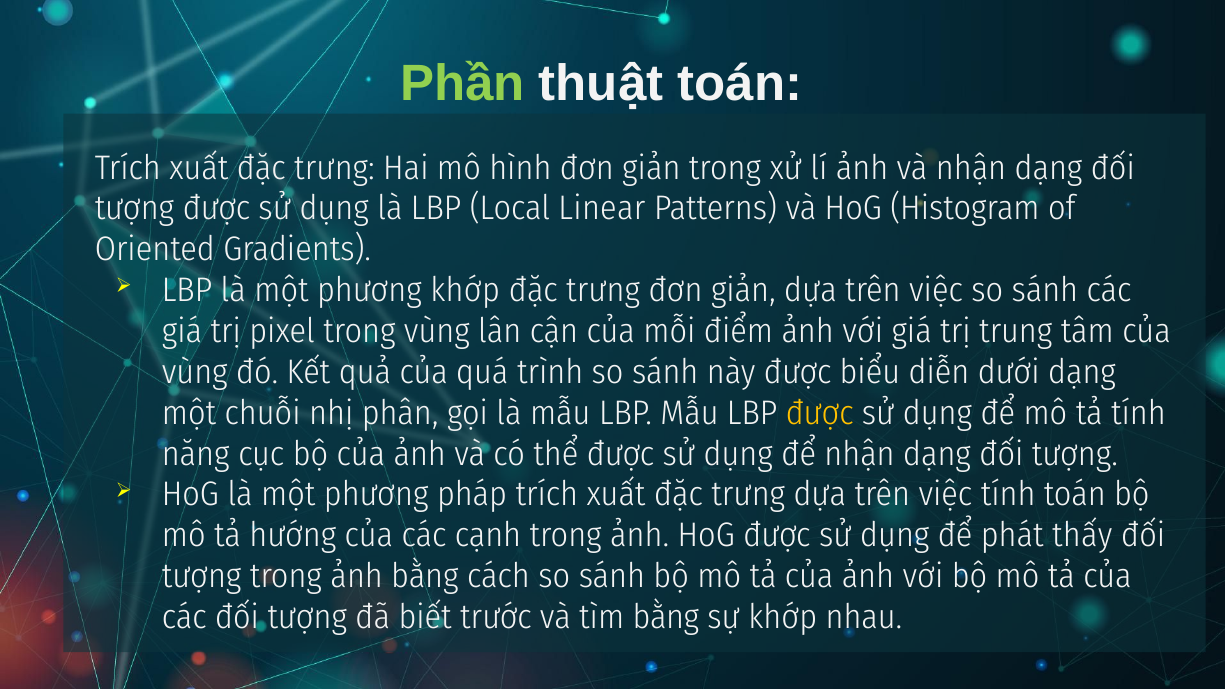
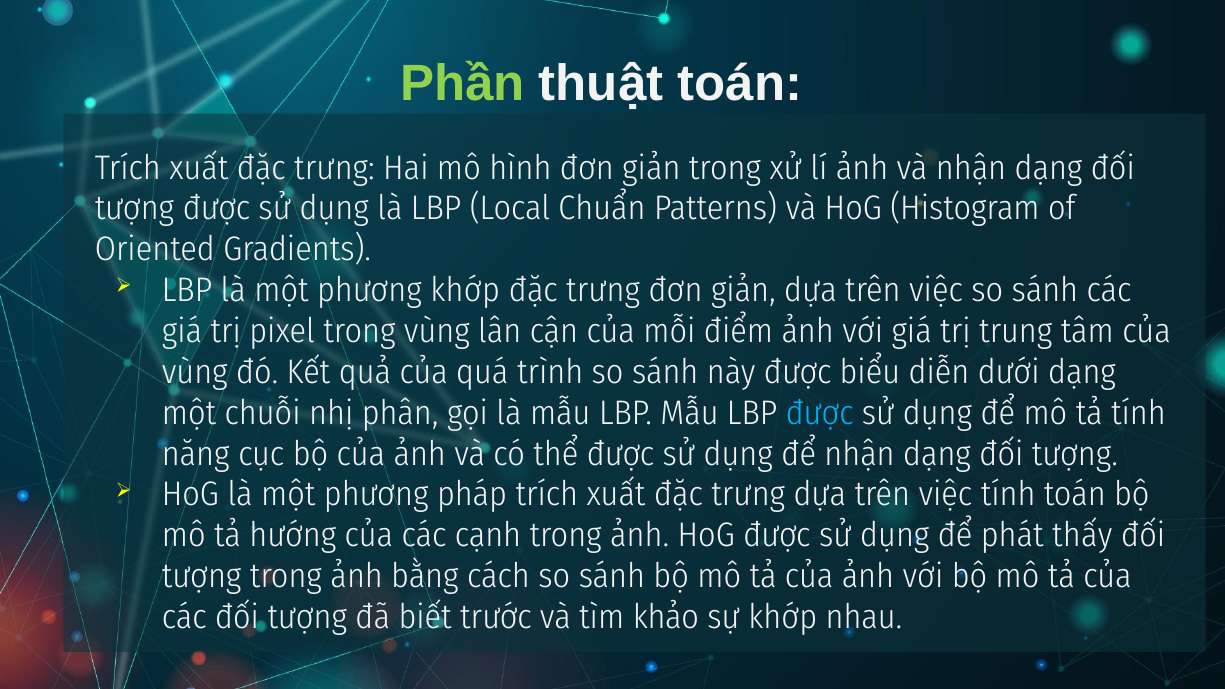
Linear: Linear -> Chuẩn (602, 209)
được colour: yellow -> light blue (820, 413)
tìm bằng: bằng -> khảo (666, 617)
